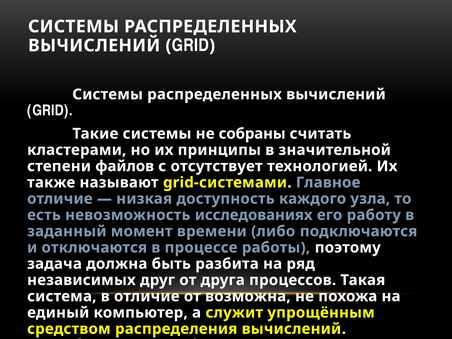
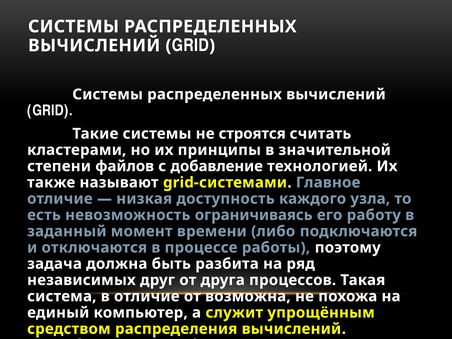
собраны: собраны -> строятся (252, 134)
отсутствует: отсутствует -> добавление (217, 166)
исследованиях: исследованиях -> ограничиваясь (254, 215)
